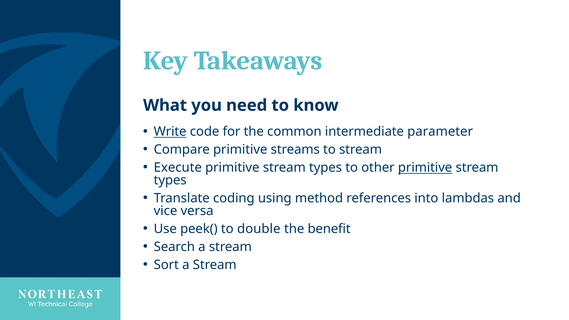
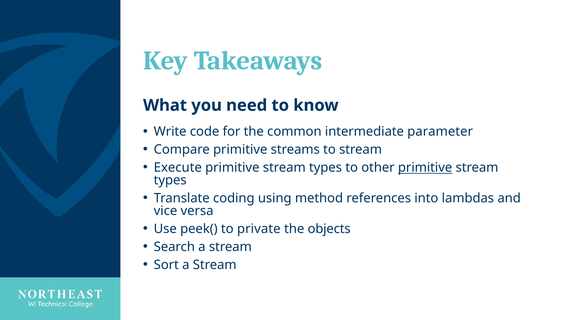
Write underline: present -> none (170, 132)
double: double -> private (259, 229)
benefit: benefit -> objects (329, 229)
